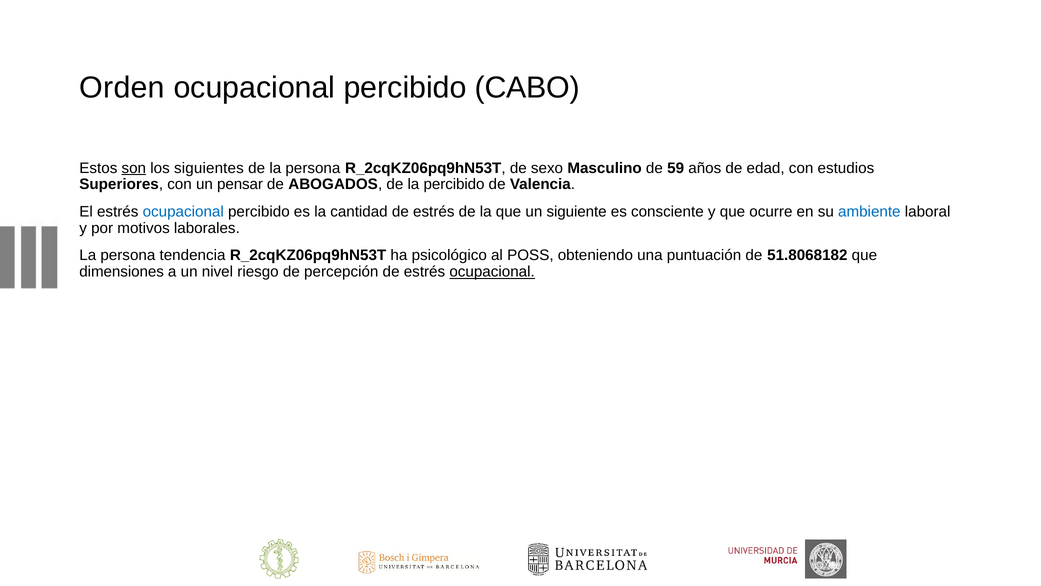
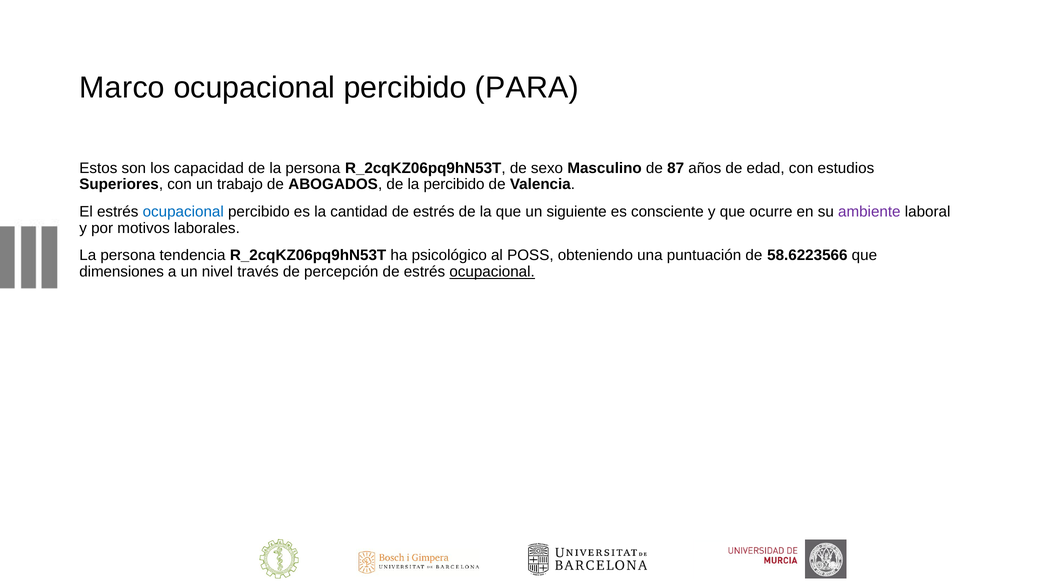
Orden: Orden -> Marco (122, 88)
CABO: CABO -> PARA (527, 88)
son underline: present -> none (134, 168)
siguientes: siguientes -> capacidad (209, 168)
59: 59 -> 87 (676, 168)
pensar: pensar -> trabajo (240, 184)
ambiente colour: blue -> purple (869, 212)
51.8068182: 51.8068182 -> 58.6223566 (807, 255)
riesgo: riesgo -> través (258, 272)
